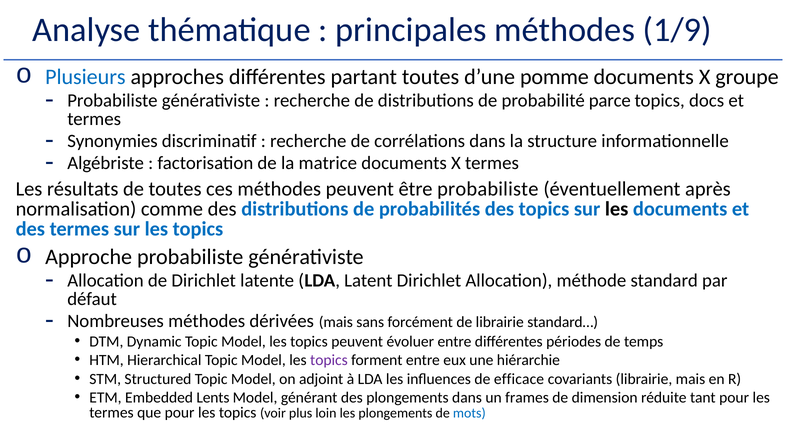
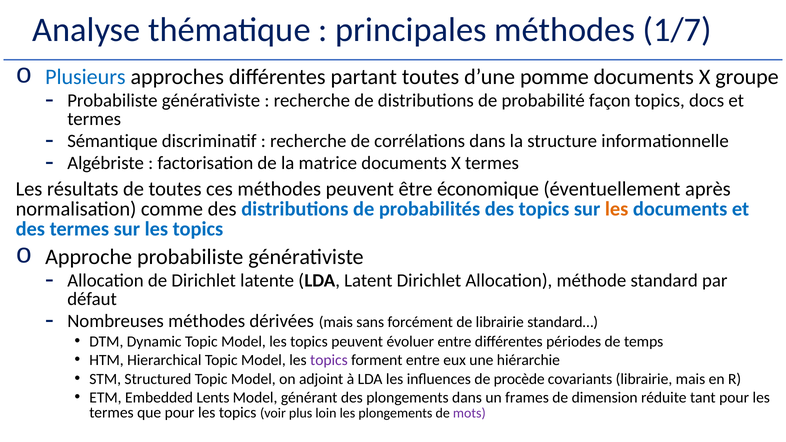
1/9: 1/9 -> 1/7 (677, 30)
parce: parce -> façon (610, 101)
Synonymies: Synonymies -> Sémantique (112, 141)
être probabiliste: probabiliste -> économique (488, 189)
les colour: black -> orange (617, 209)
efficace: efficace -> procède (519, 379)
mots colour: blue -> purple (469, 413)
